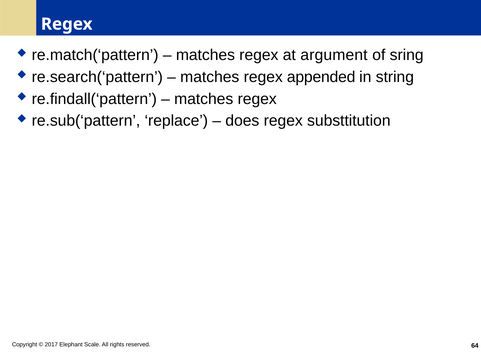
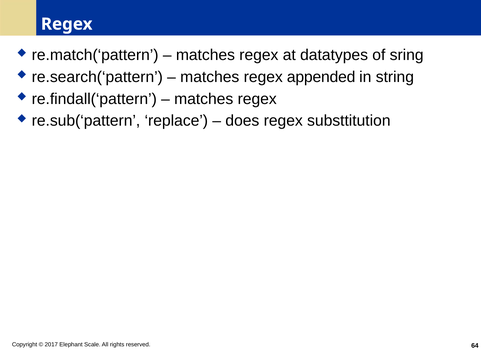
argument: argument -> datatypes (334, 55)
